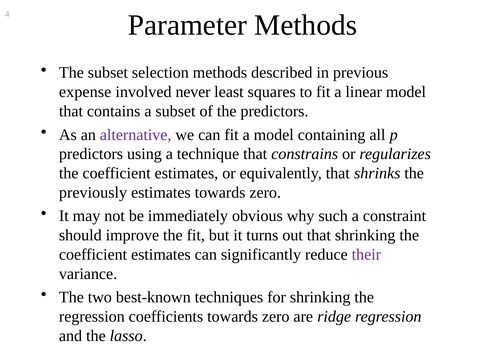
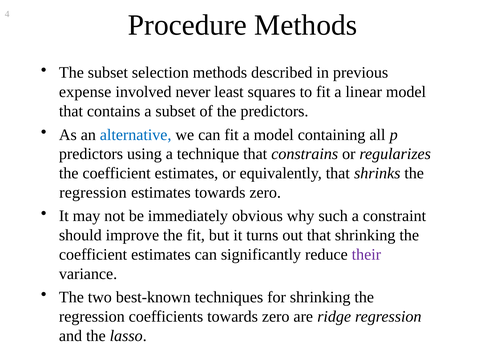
Parameter: Parameter -> Procedure (187, 25)
alternative colour: purple -> blue (136, 135)
previously: previously -> regression (93, 192)
